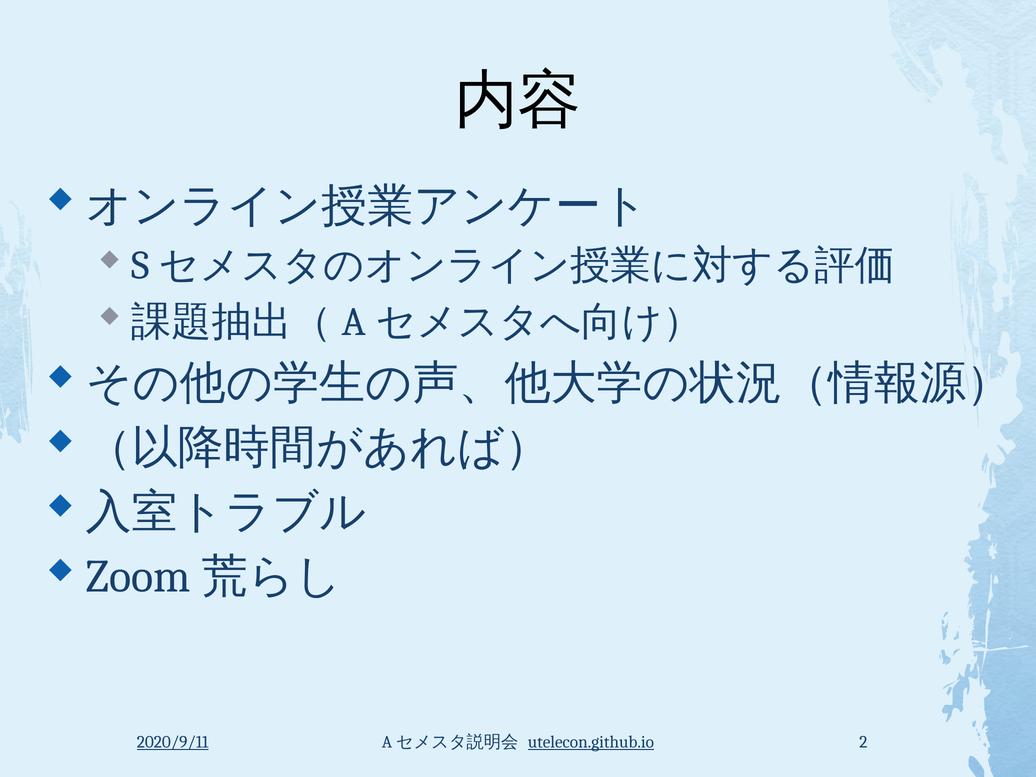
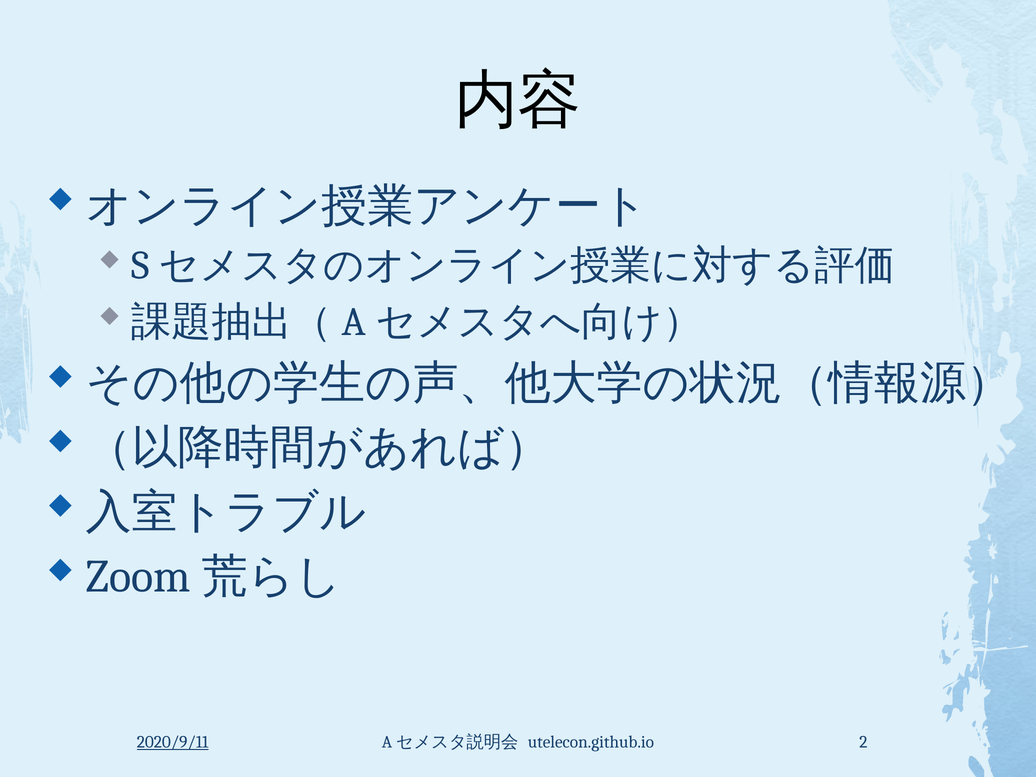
utelecon.github.io underline: present -> none (591, 742)
